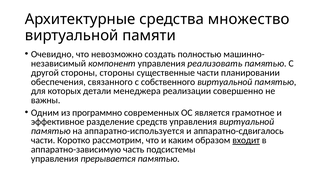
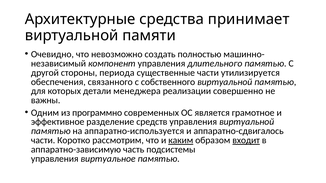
множество: множество -> принимает (249, 19)
реализовать: реализовать -> длительного (215, 64)
стороны стороны: стороны -> периода (117, 73)
планировании: планировании -> утилизируется (250, 73)
каким underline: none -> present (181, 141)
прерывается: прерывается -> виртуальное (108, 159)
